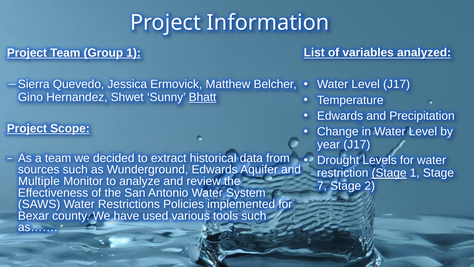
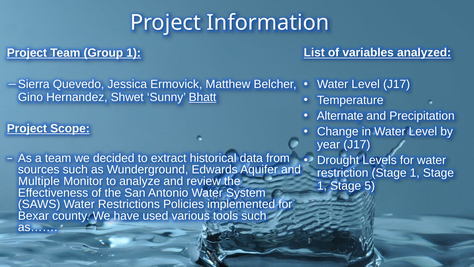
Edwards: Edwards -> Alternate (340, 116)
Stage underline: present -> none (389, 173)
7: 7 -> 1 (322, 186)
2: 2 -> 5 (370, 186)
